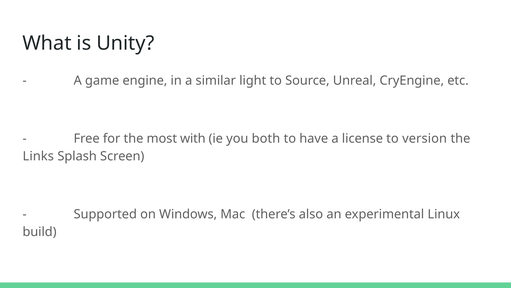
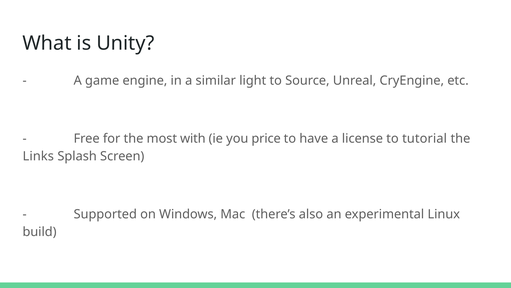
both: both -> price (266, 138)
version: version -> tutorial (425, 138)
